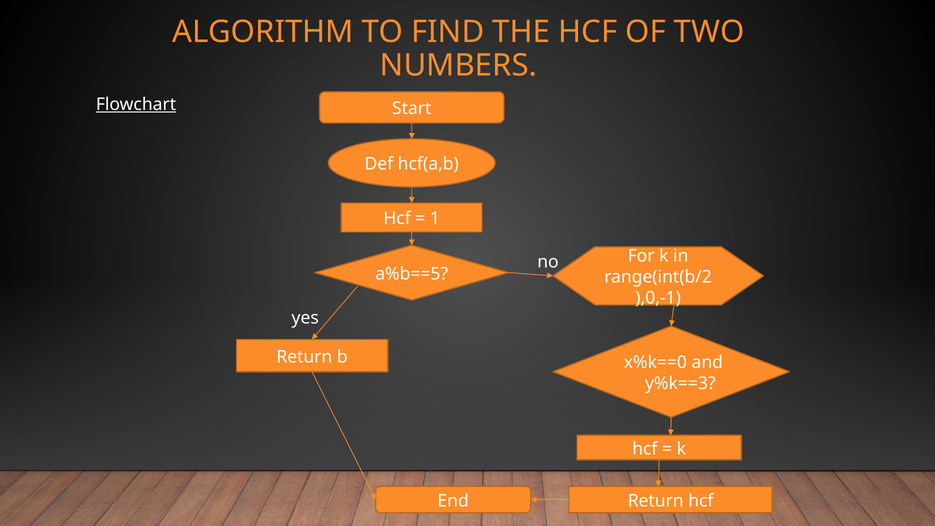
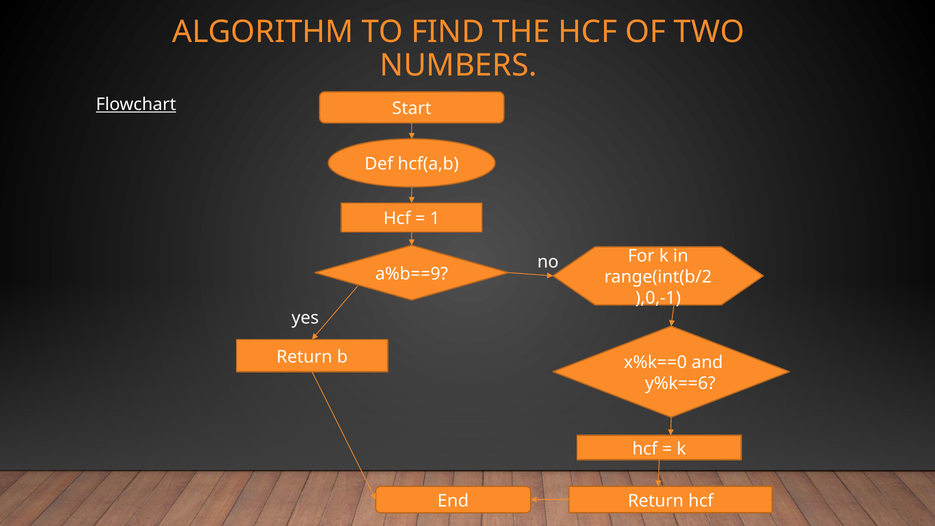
a%b==5: a%b==5 -> a%b==9 (412, 274)
y%k==3: y%k==3 -> y%k==6 (680, 383)
